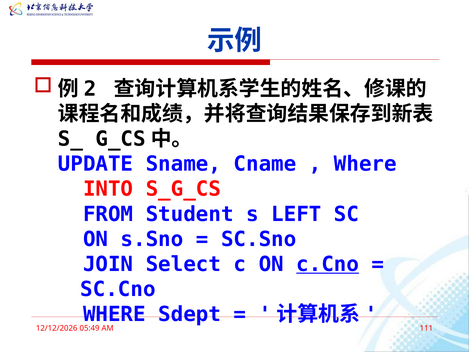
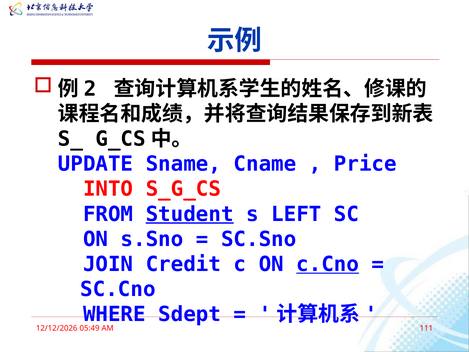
Where: Where -> Price (365, 164)
Student underline: none -> present (190, 214)
Select: Select -> Credit (183, 264)
